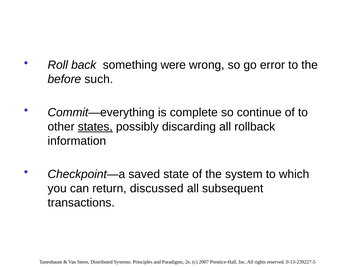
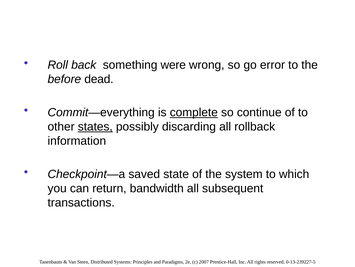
such: such -> dead (99, 79)
complete underline: none -> present (194, 112)
discussed: discussed -> bandwidth (157, 188)
